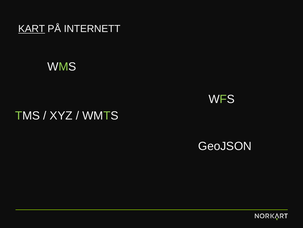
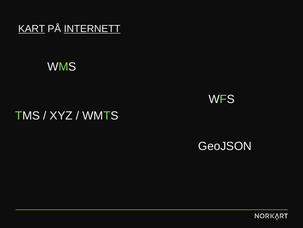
INTERNETT underline: none -> present (92, 29)
